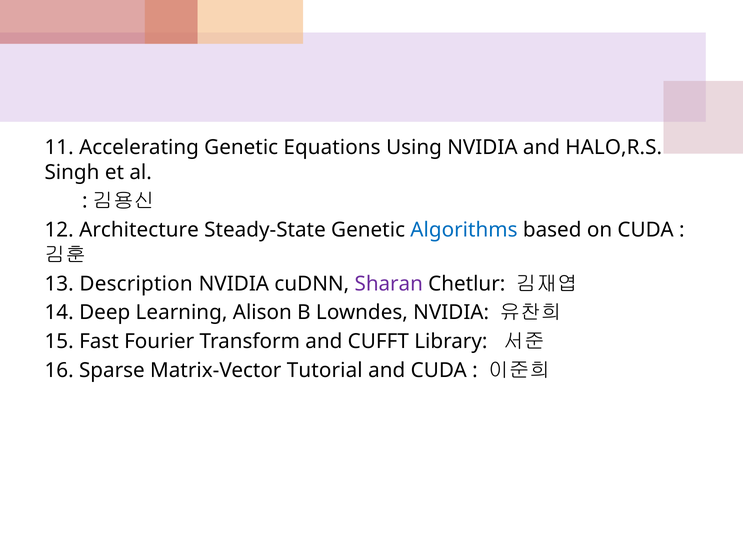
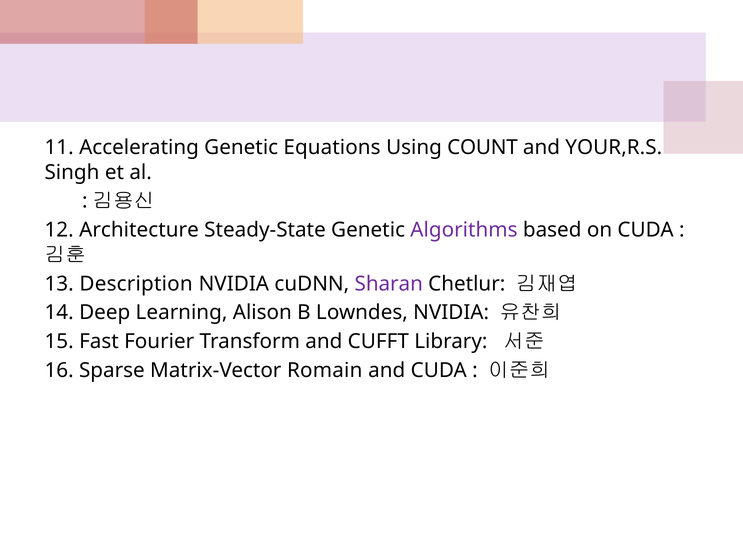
Using NVIDIA: NVIDIA -> COUNT (483, 148)
HALO,R.S: HALO,R.S -> YOUR,R.S (614, 148)
Algorithms colour: blue -> purple (464, 230)
Tutorial: Tutorial -> Romain (325, 371)
